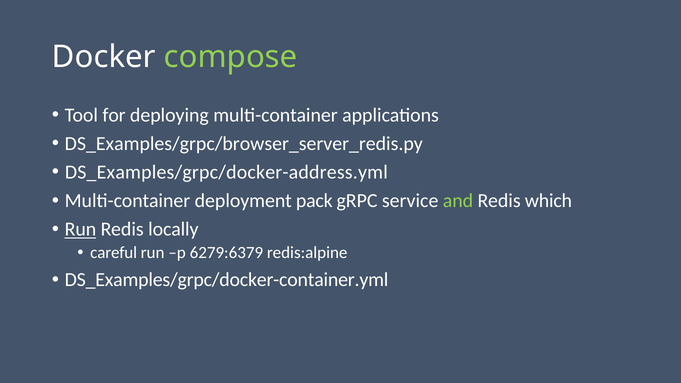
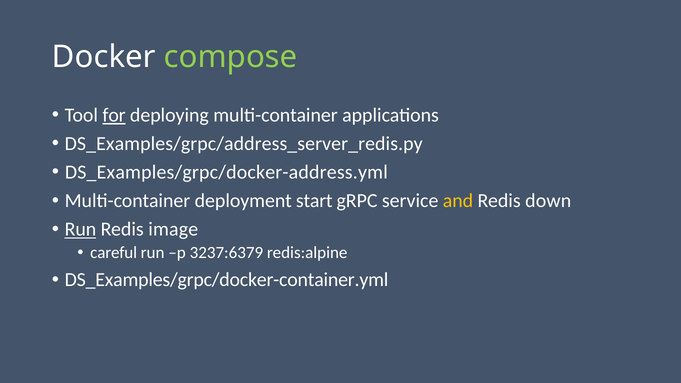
for underline: none -> present (114, 115)
DS_Examples/grpc/browser_server_redis.py: DS_Examples/grpc/browser_server_redis.py -> DS_Examples/grpc/address_server_redis.py (244, 144)
pack: pack -> start (314, 201)
and colour: light green -> yellow (458, 201)
which: which -> down (548, 201)
locally: locally -> image (173, 229)
6279:6379: 6279:6379 -> 3237:6379 (226, 253)
